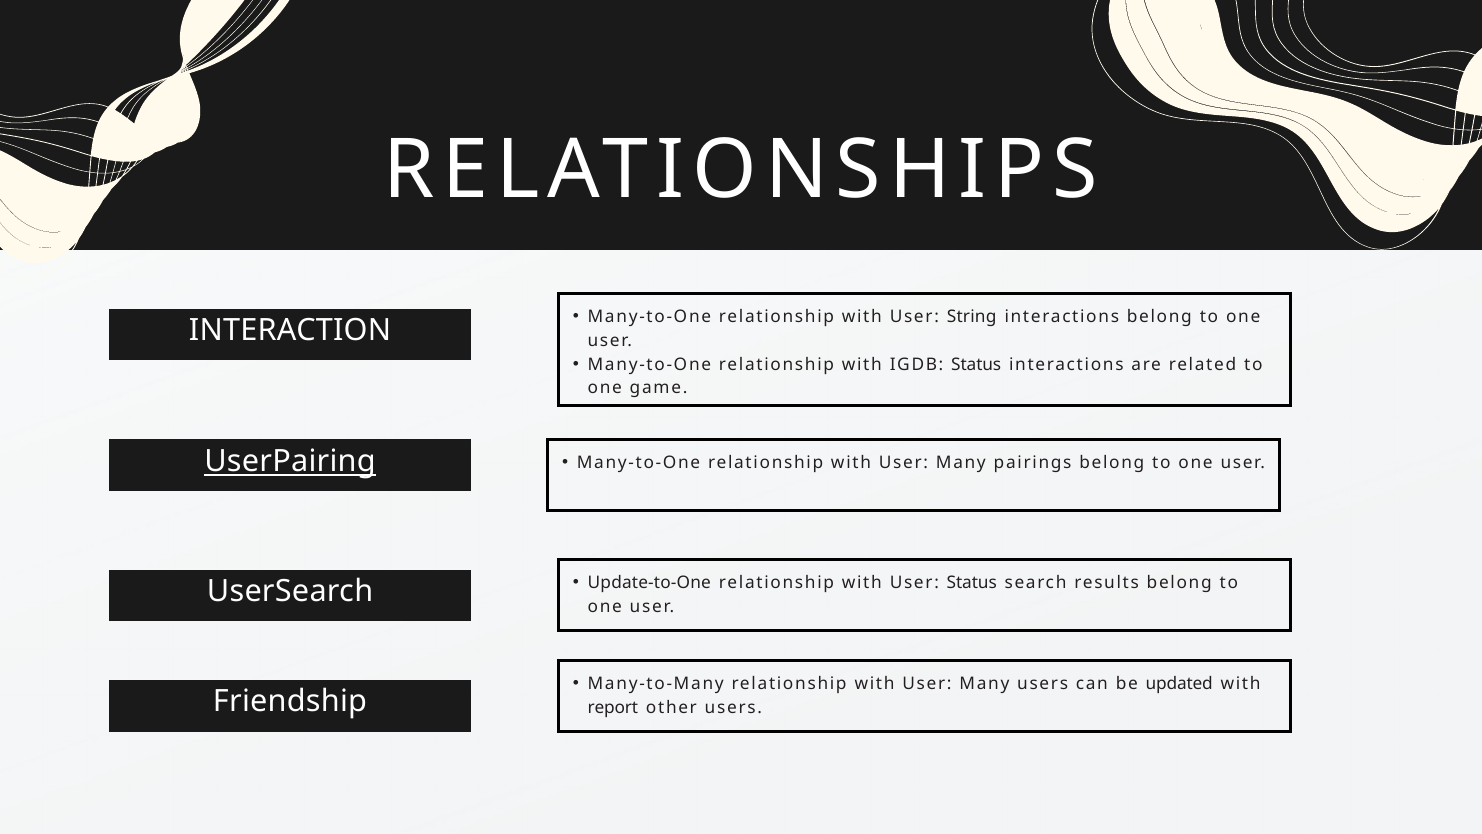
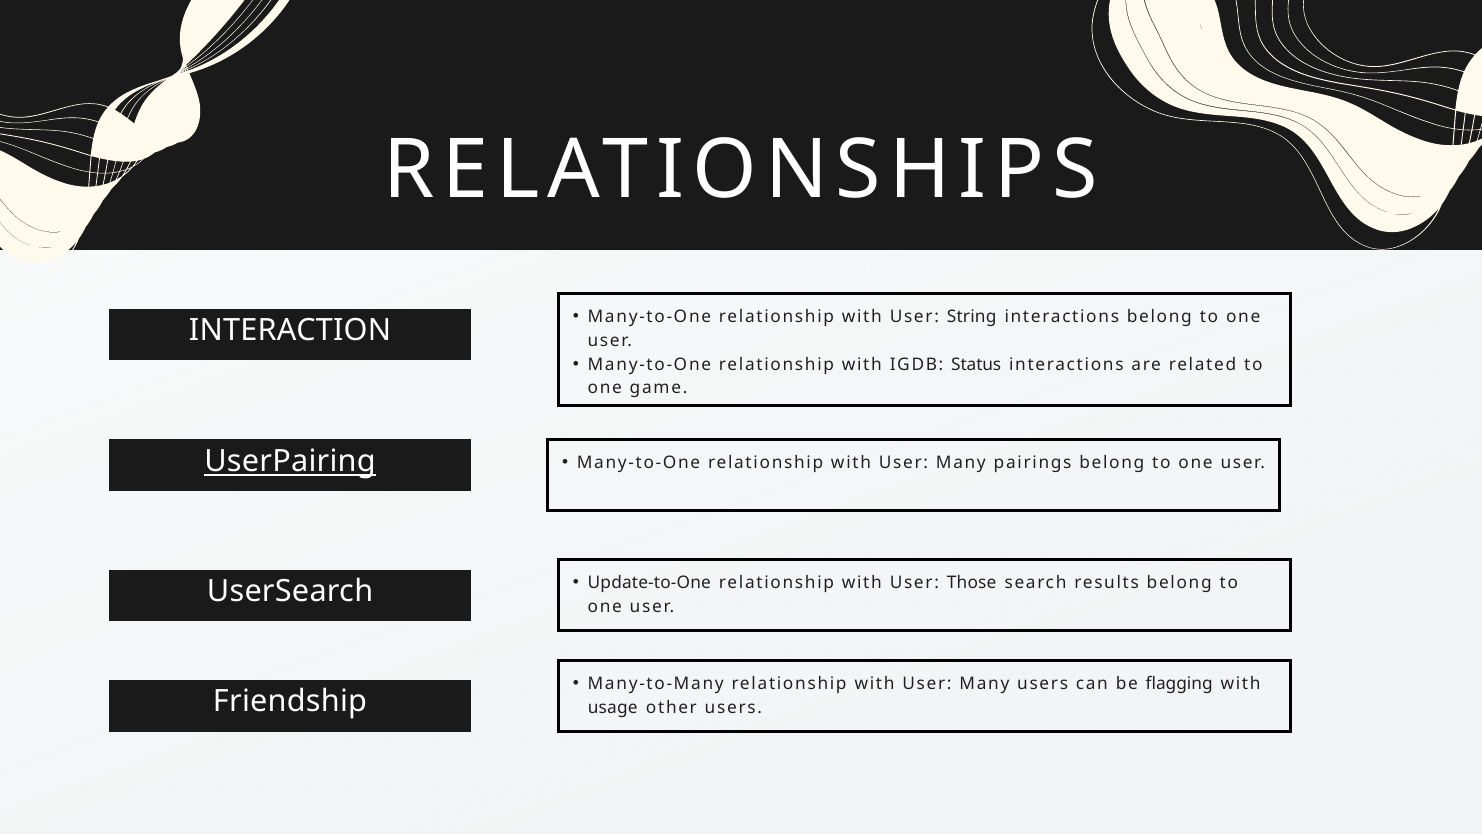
User Status: Status -> Those (972, 582)
updated: updated -> flagging (1179, 683)
report: report -> usage (613, 707)
